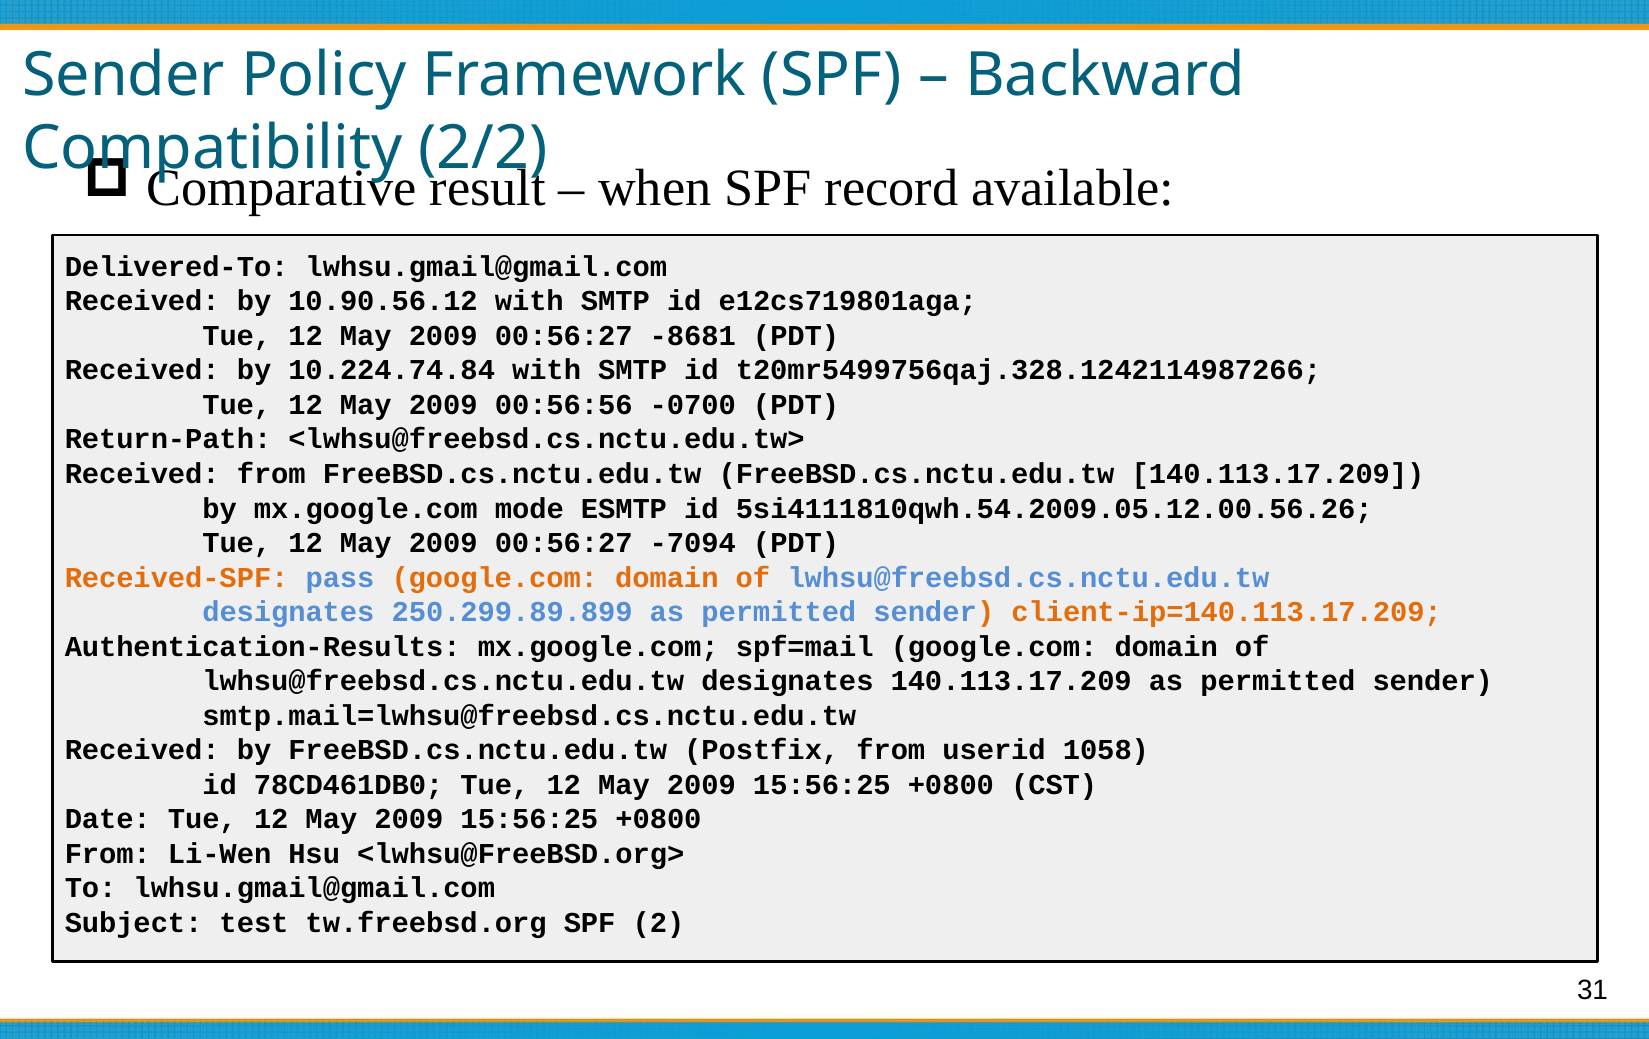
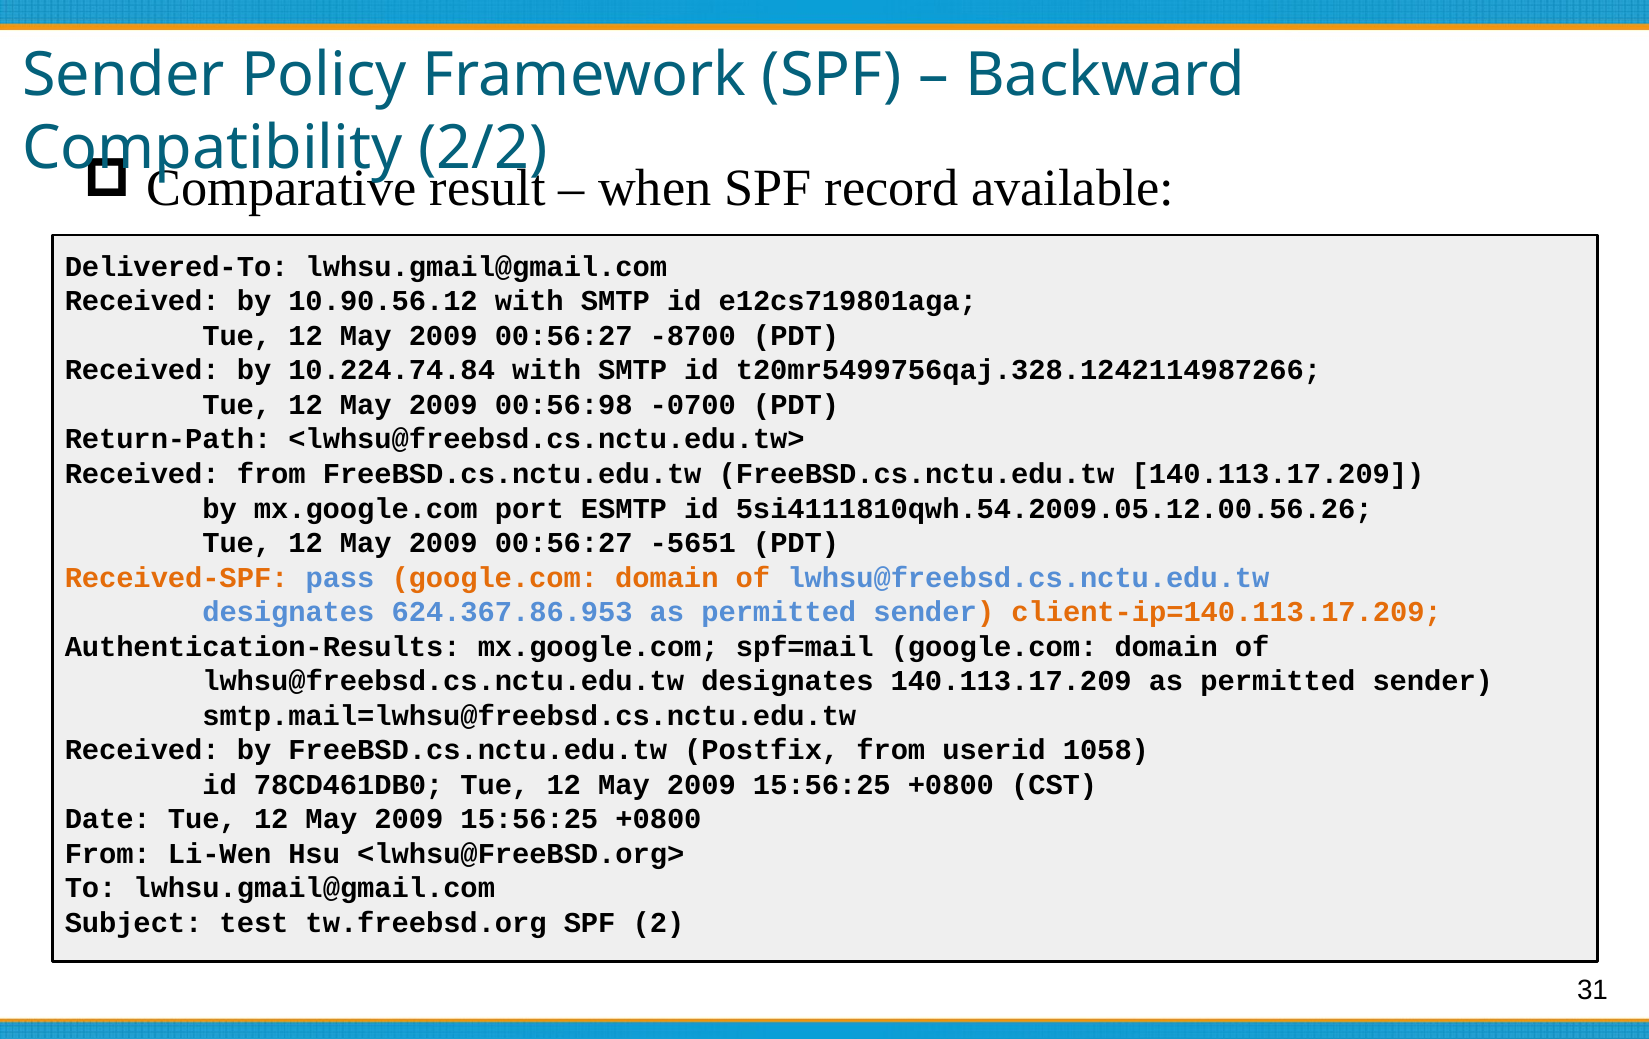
-8681: -8681 -> -8700 (693, 336)
00:56:56: 00:56:56 -> 00:56:98 (564, 405)
mode: mode -> port (529, 509)
-7094: -7094 -> -5651 (693, 543)
250.299.89.899: 250.299.89.899 -> 624.367.86.953 (512, 612)
